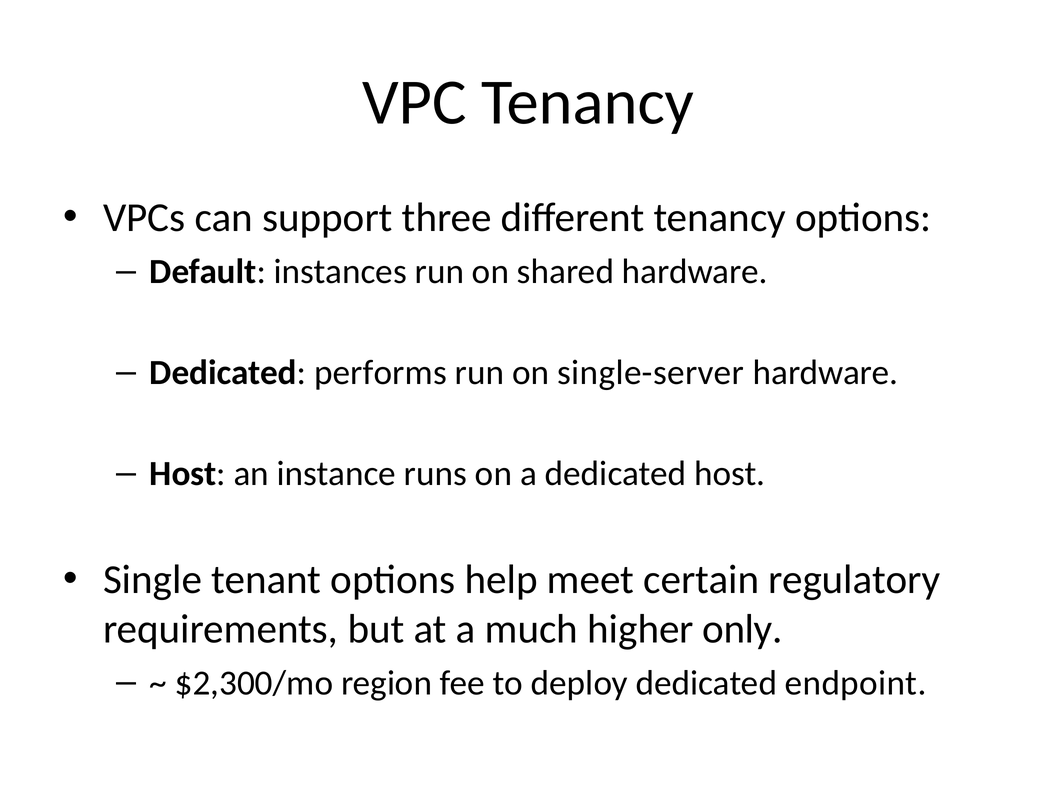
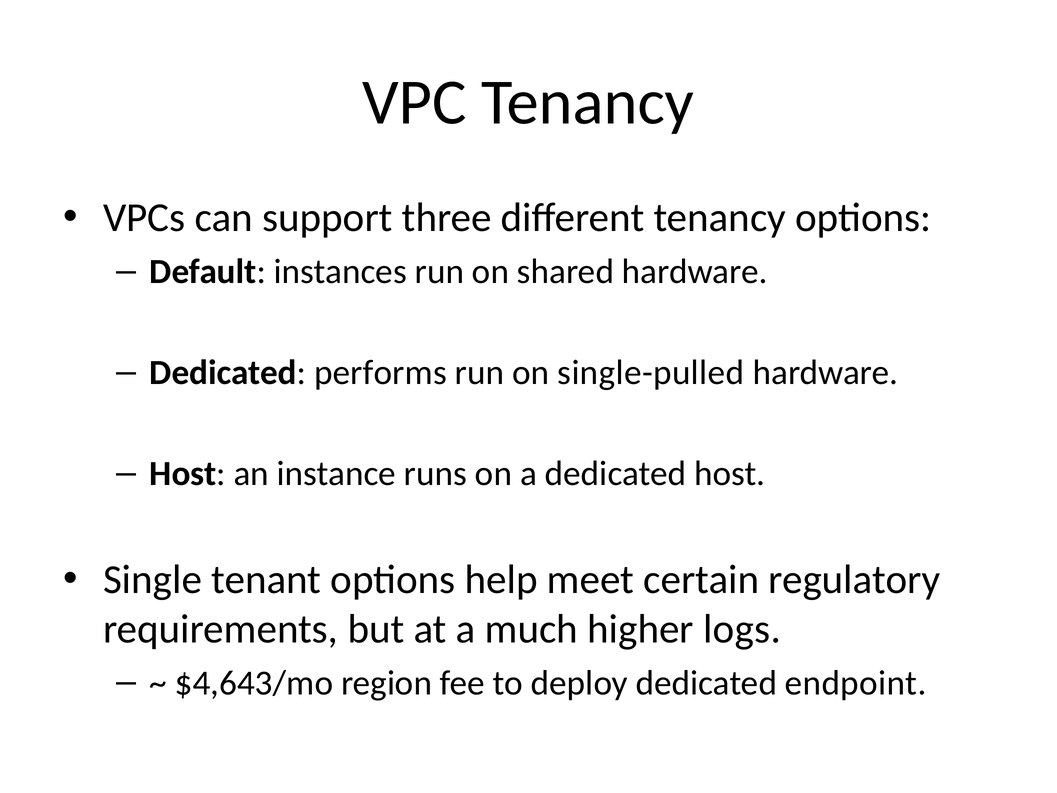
single-server: single-server -> single-pulled (651, 373)
only: only -> logs (742, 629)
$2,300/mo: $2,300/mo -> $4,643/mo (254, 683)
